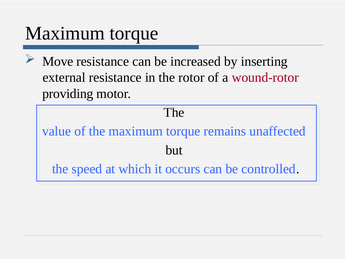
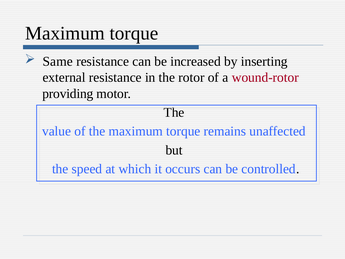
Move: Move -> Same (58, 61)
